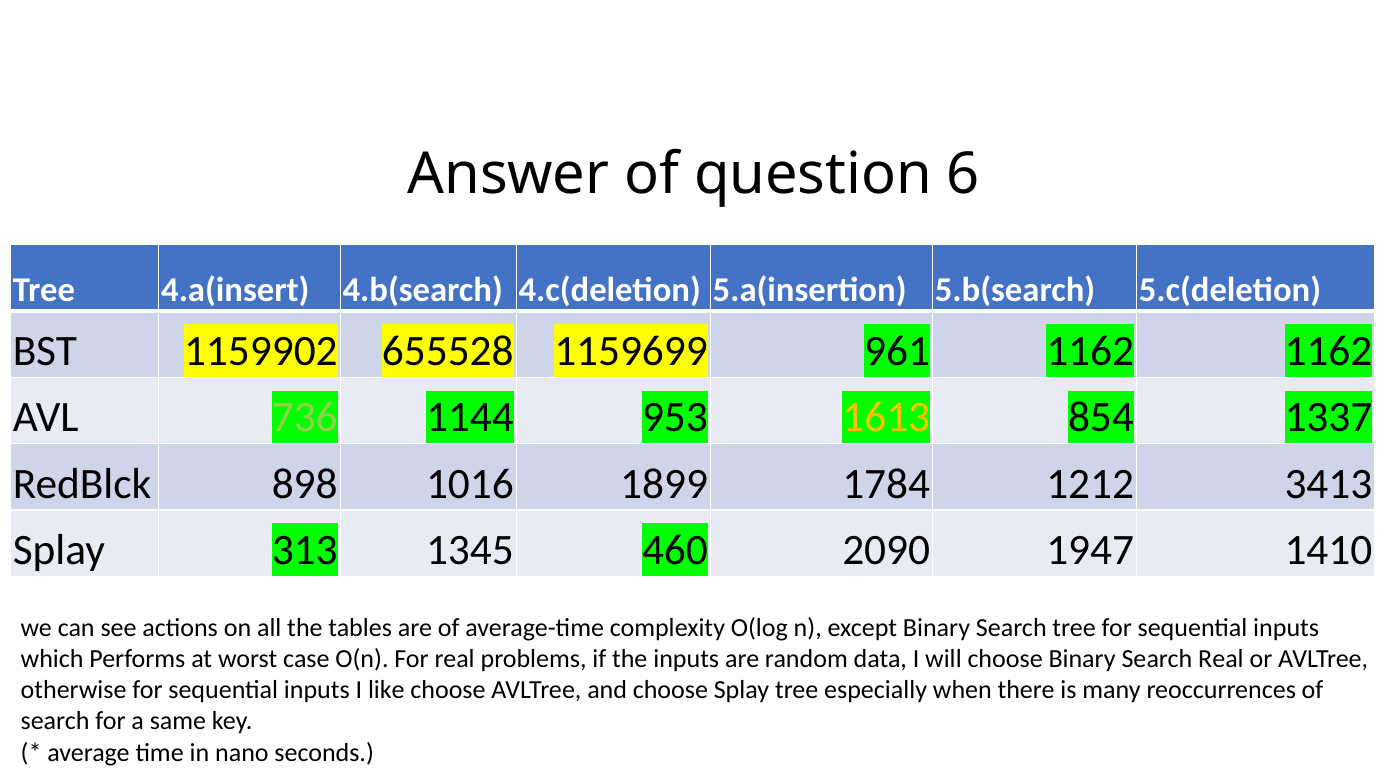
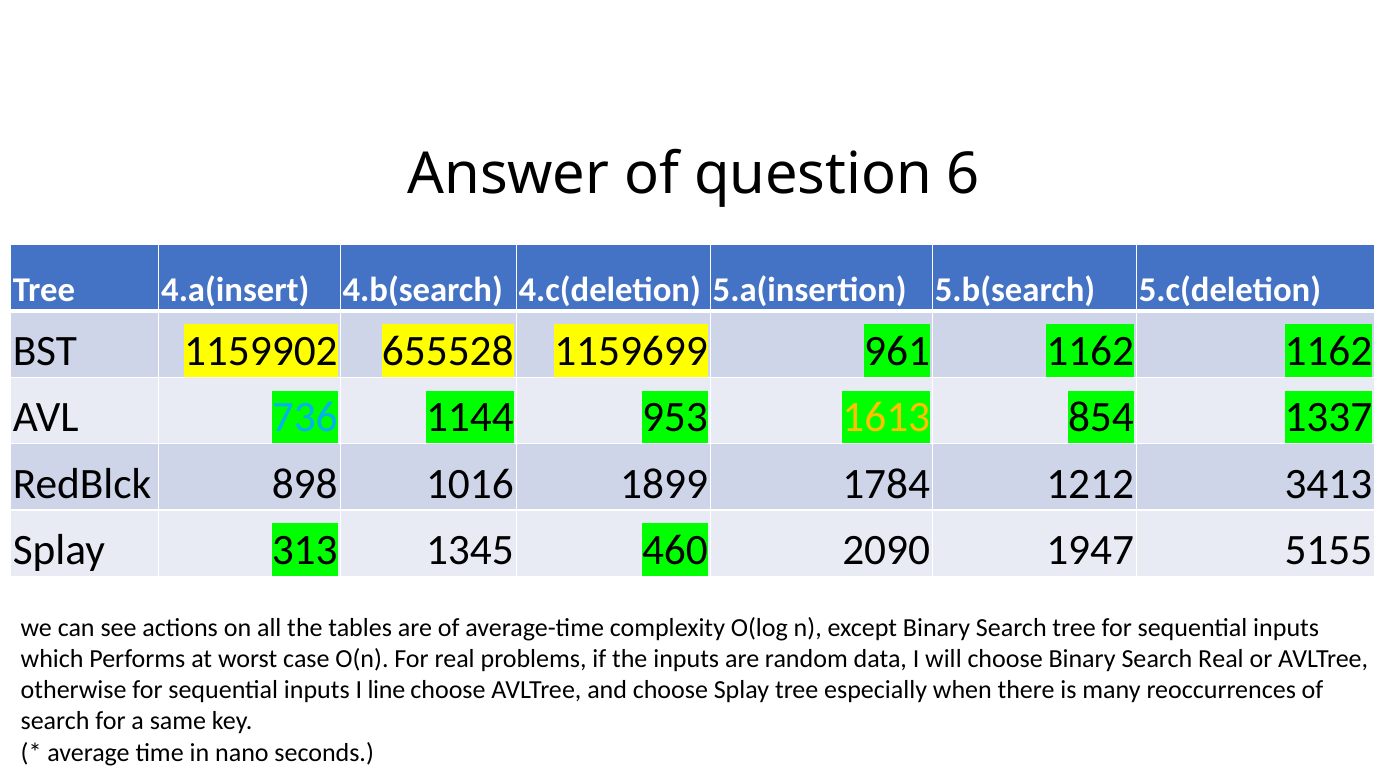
736 colour: light green -> light blue (305, 417)
1410: 1410 -> 5155 (1328, 550)
like: like -> line (386, 690)
